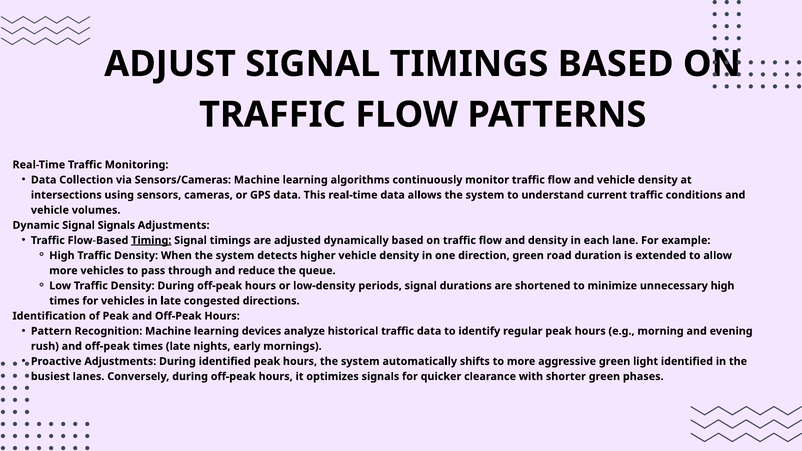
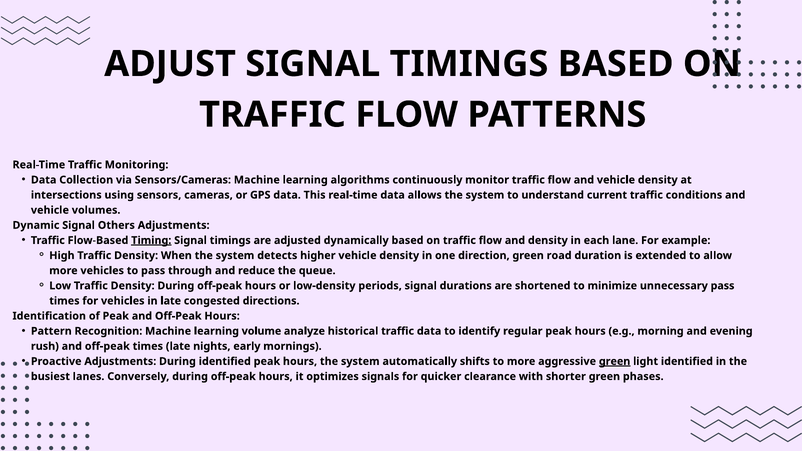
Signal Signals: Signals -> Others (116, 225)
unnecessary high: high -> pass (723, 286)
devices: devices -> volume (261, 331)
green underline: none -> present (615, 361)
